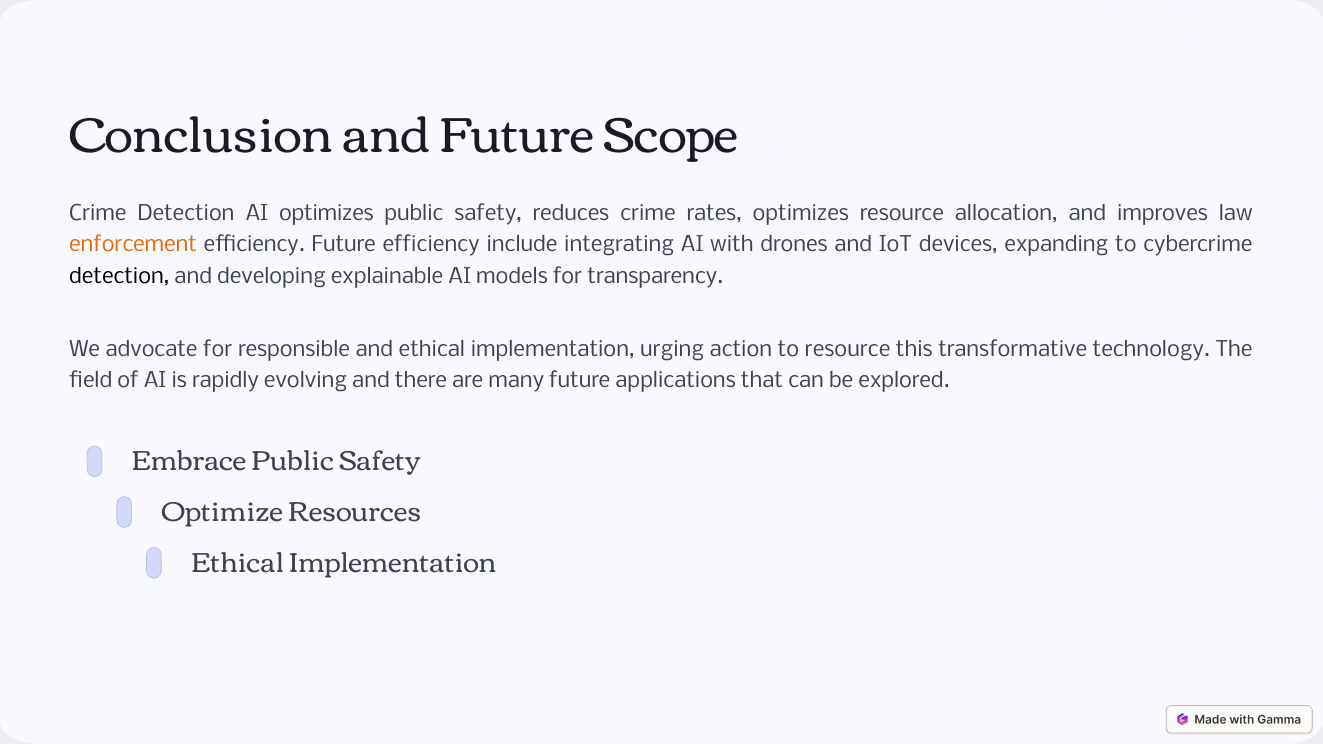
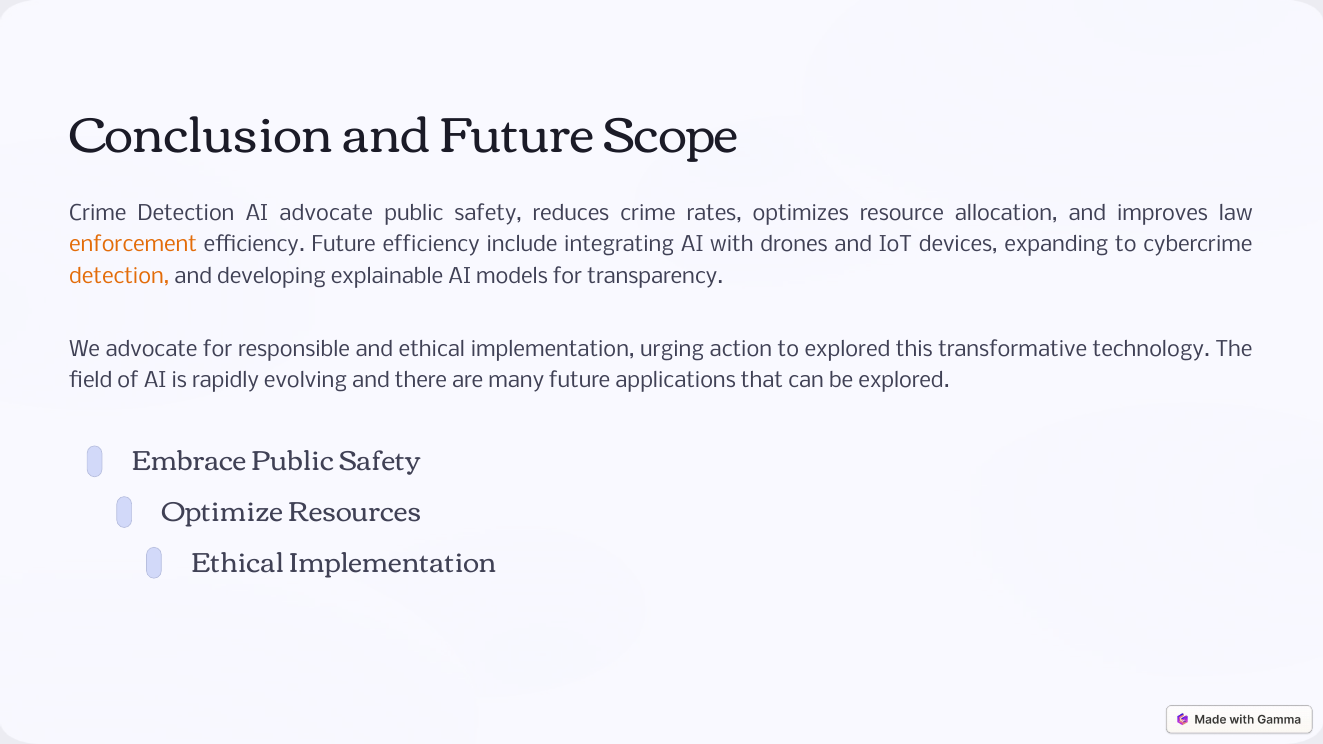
AI optimizes: optimizes -> advocate (326, 213)
detection colour: black -> orange (119, 277)
to resource: resource -> explored (848, 349)
